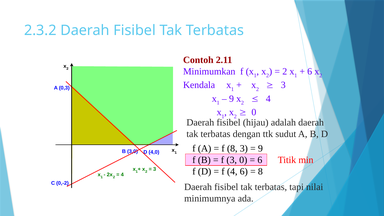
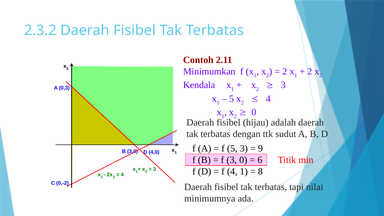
6: 6 -> 2 (310, 71)
9: 9 -> 5 (232, 99)
f 8: 8 -> 5 (232, 148)
4 6: 6 -> 1 (244, 172)
